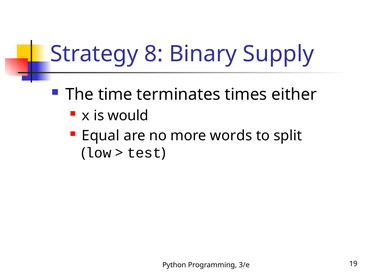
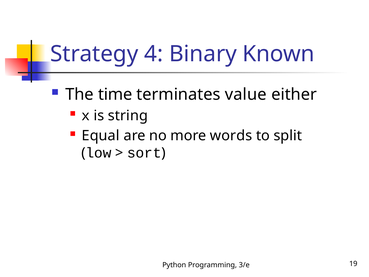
8: 8 -> 4 (154, 54)
Supply: Supply -> Known (279, 54)
times: times -> value (246, 94)
would: would -> string (128, 115)
test: test -> sort (144, 153)
